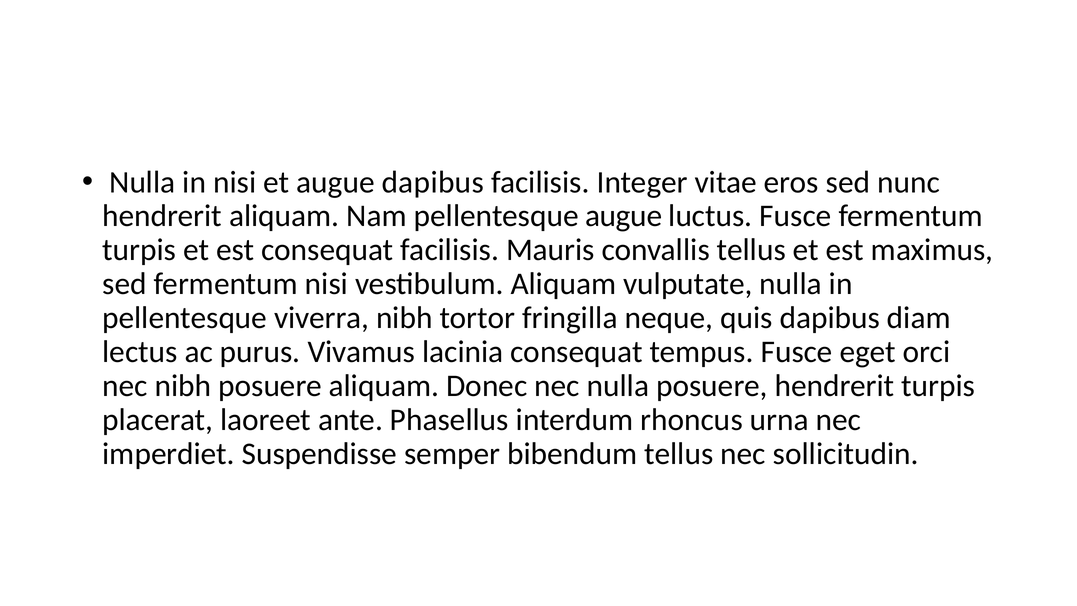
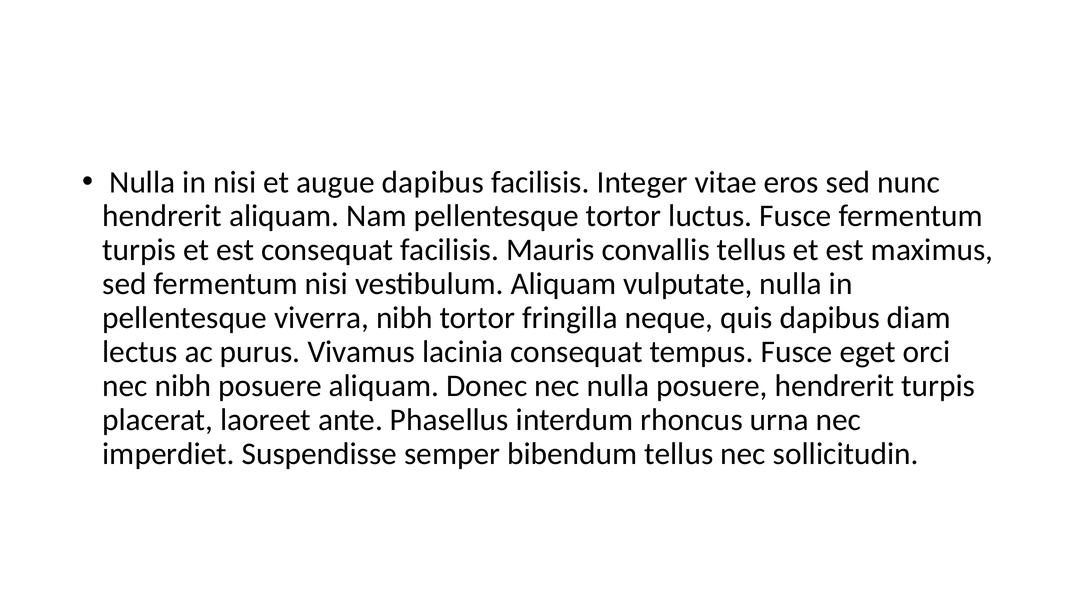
pellentesque augue: augue -> tortor (623, 216)
